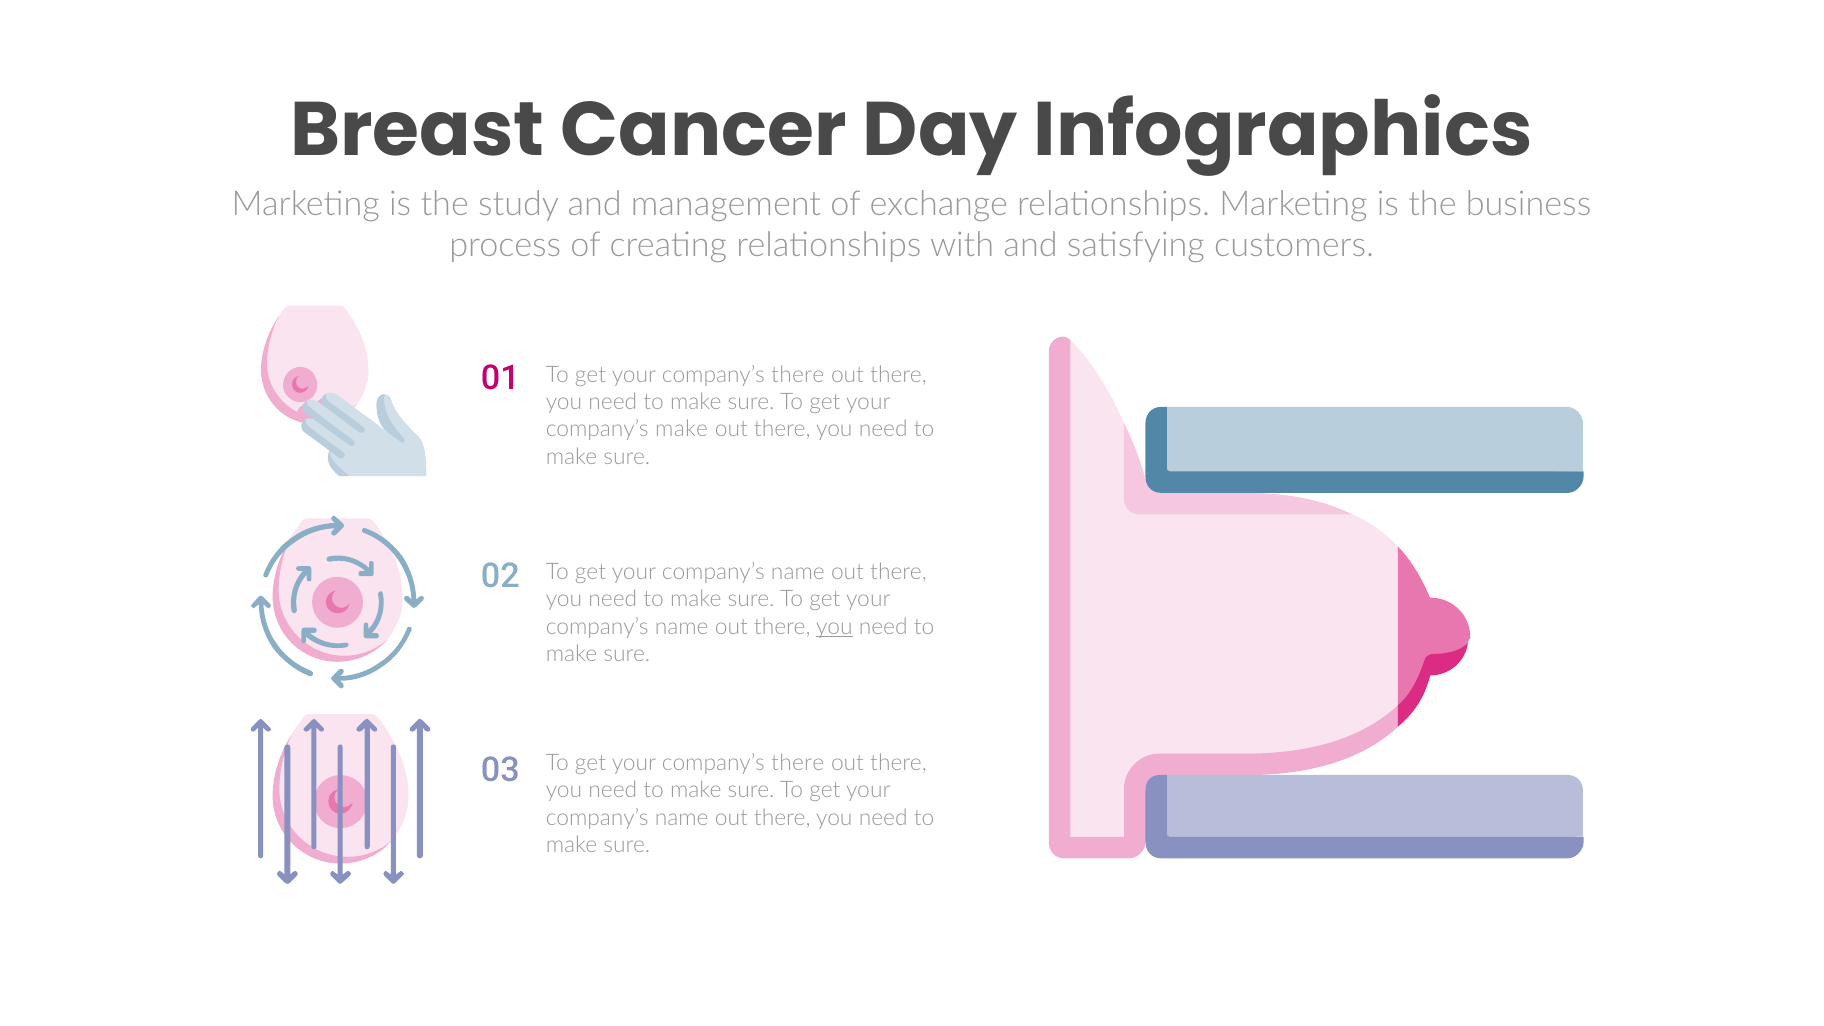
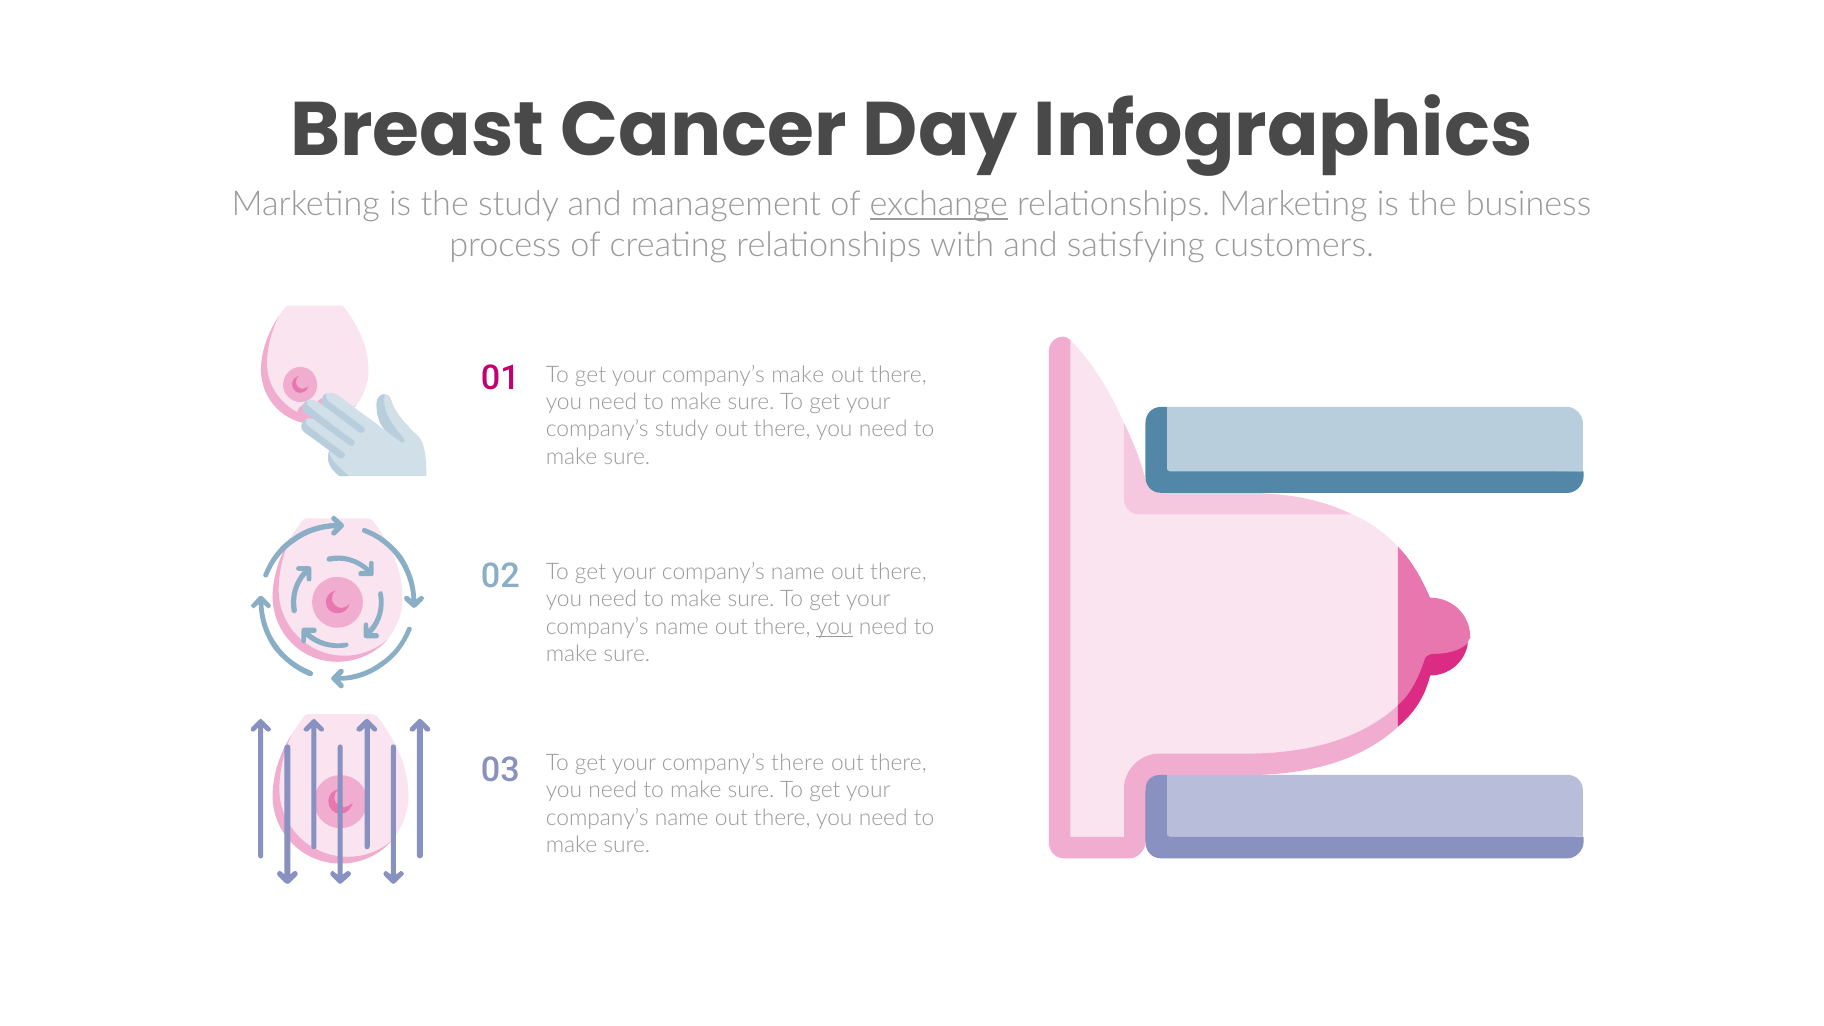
exchange underline: none -> present (939, 205)
there: there -> make (798, 375)
company’s make: make -> study (682, 429)
